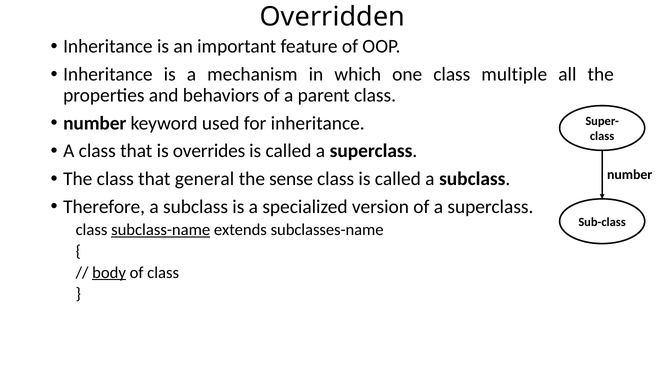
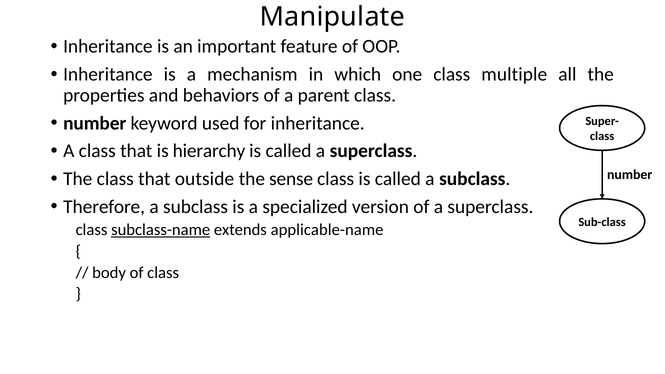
Overridden: Overridden -> Manipulate (332, 17)
overrides: overrides -> hierarchy (209, 151)
general: general -> outside (205, 179)
subclasses-name: subclasses-name -> applicable-name (327, 230)
body underline: present -> none (109, 273)
